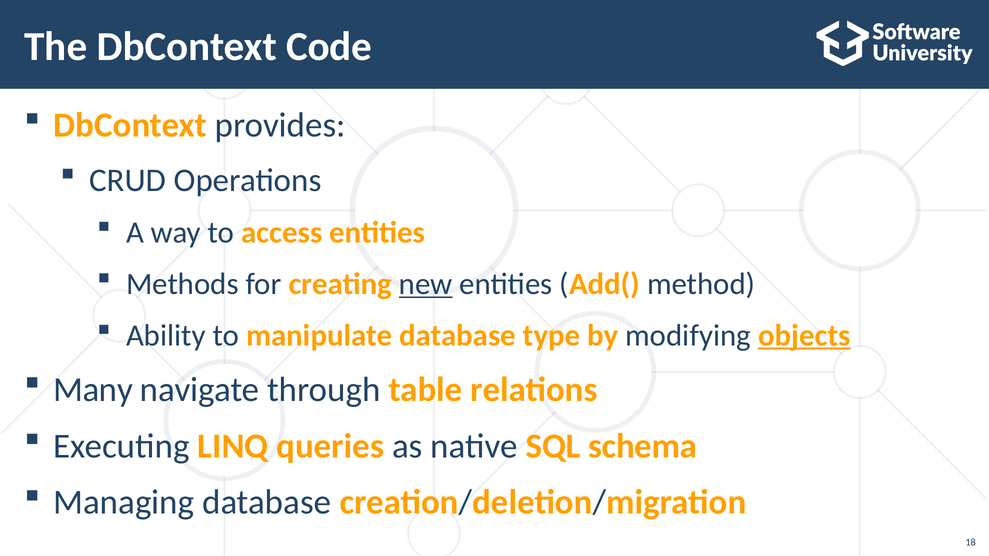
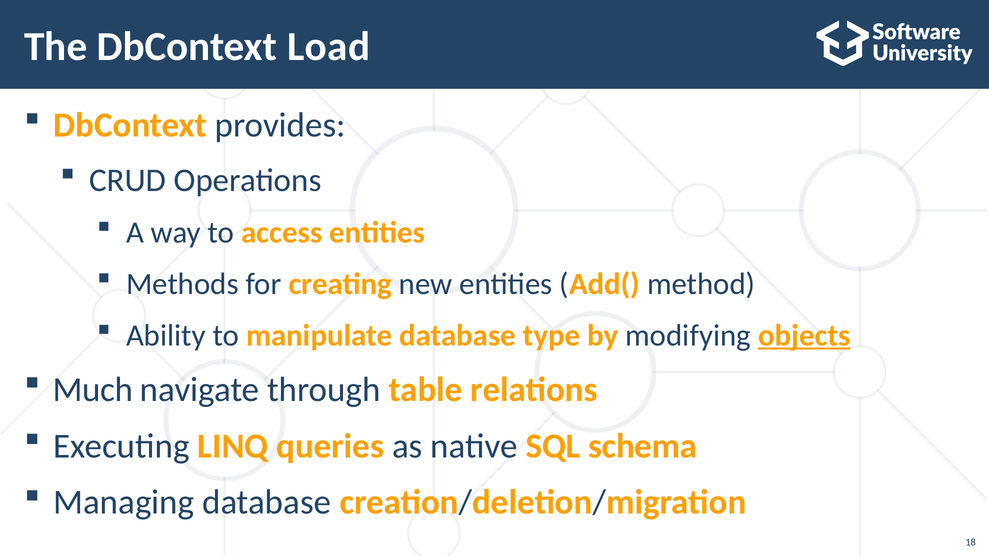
Code: Code -> Load (329, 47)
new underline: present -> none (426, 284)
Many: Many -> Much (93, 390)
